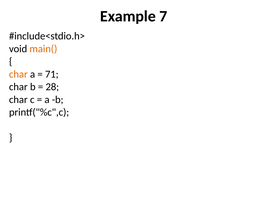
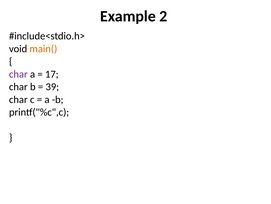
7: 7 -> 2 (163, 16)
char colour: orange -> purple (18, 74)
71: 71 -> 17 (52, 74)
28: 28 -> 39 (52, 87)
